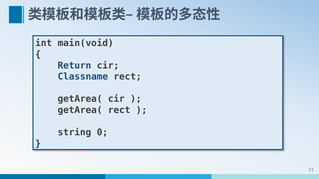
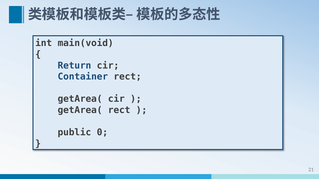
Classname: Classname -> Container (83, 77)
string: string -> public (74, 133)
